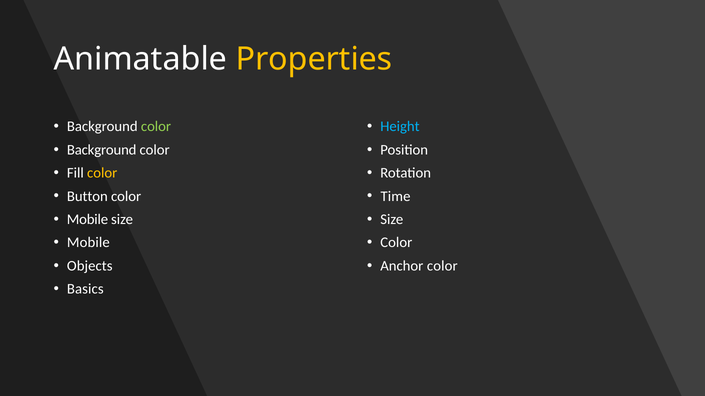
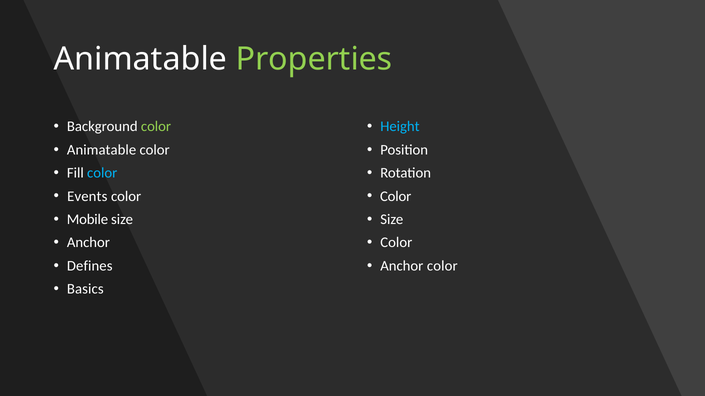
Properties colour: yellow -> light green (314, 59)
Background: Background -> Animatable (102, 150)
color colour: yellow -> light blue (102, 173)
Button: Button -> Events (87, 196)
Time: Time -> Color (396, 196)
Mobile: Mobile -> Anchor (88, 243)
Objects: Objects -> Defines (90, 266)
